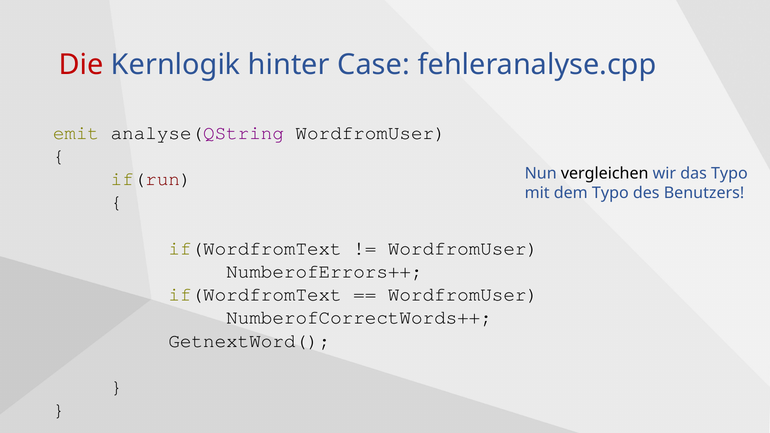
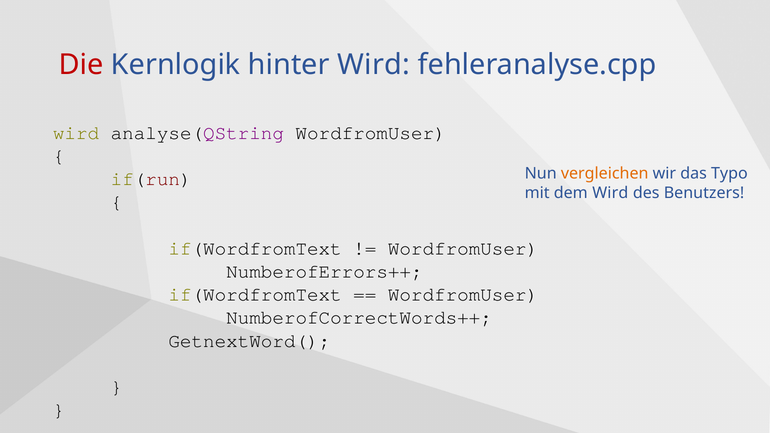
hinter Case: Case -> Wird (374, 65)
emit: emit -> wird (76, 133)
vergleichen colour: black -> orange (605, 174)
dem Typo: Typo -> Wird (610, 193)
